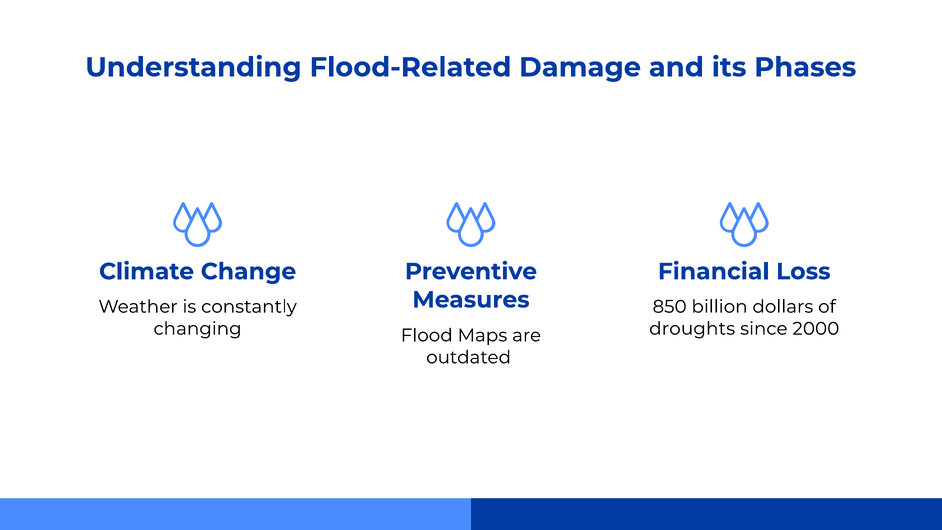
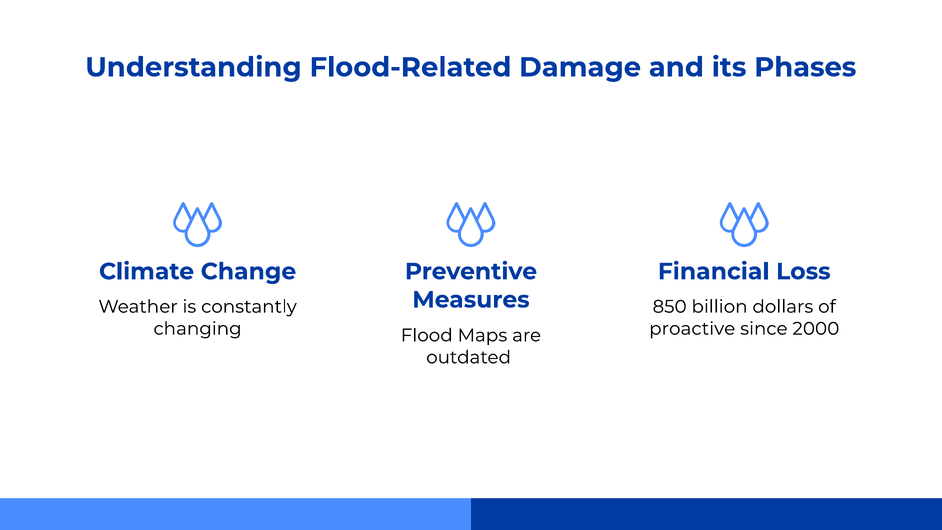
droughts: droughts -> proactive (692, 329)
